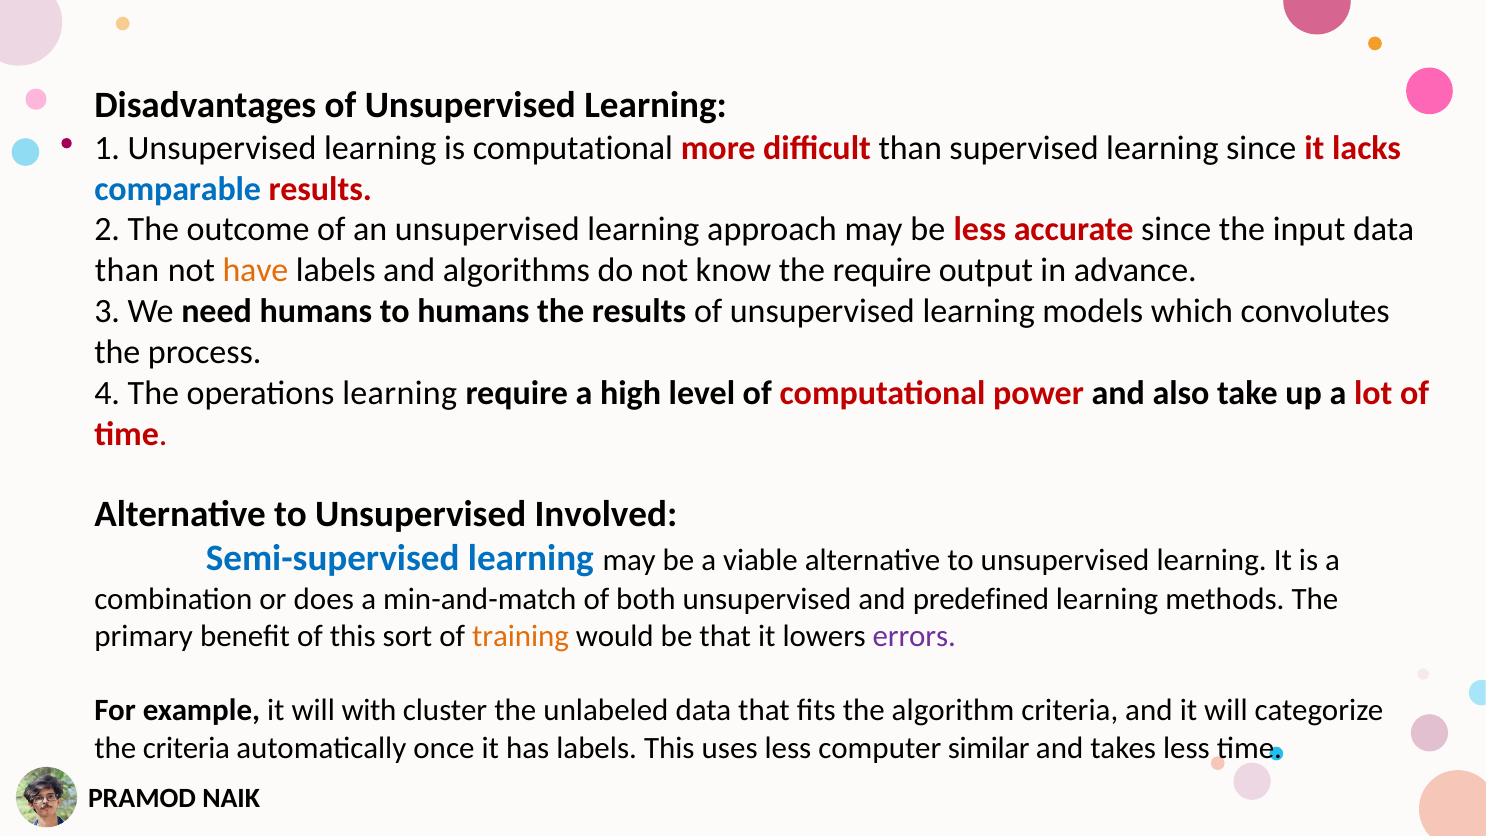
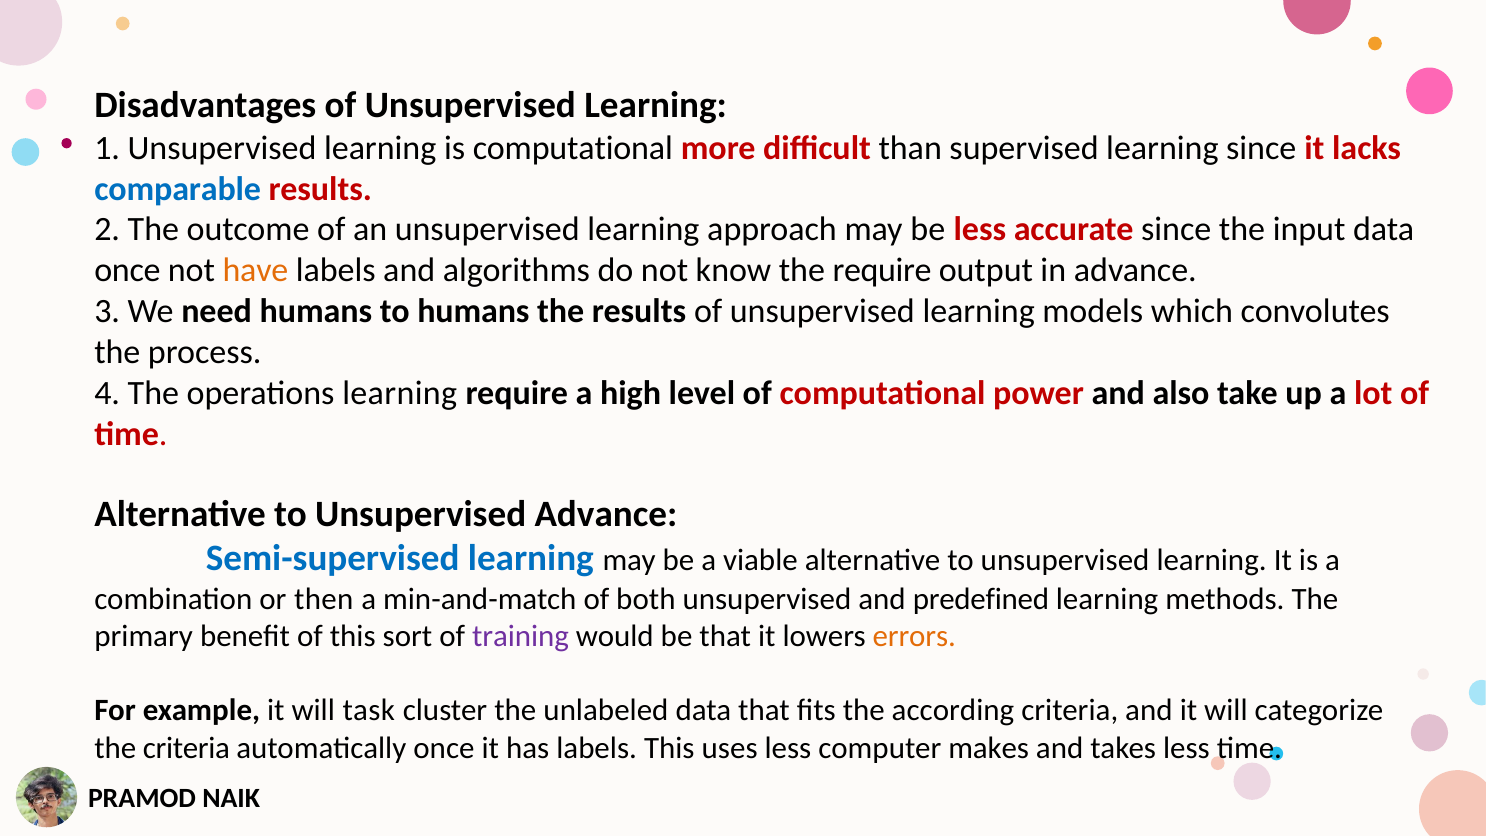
than: than -> once (127, 271)
Unsupervised Involved: Involved -> Advance (606, 514)
does: does -> then (324, 599)
training colour: orange -> purple (521, 636)
errors colour: purple -> orange (914, 636)
with: with -> task (369, 711)
algorithm: algorithm -> according (953, 711)
similar: similar -> makes (989, 748)
